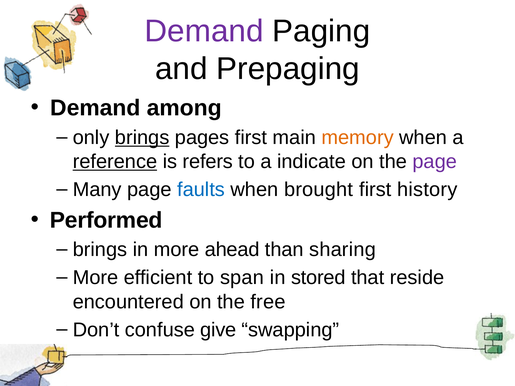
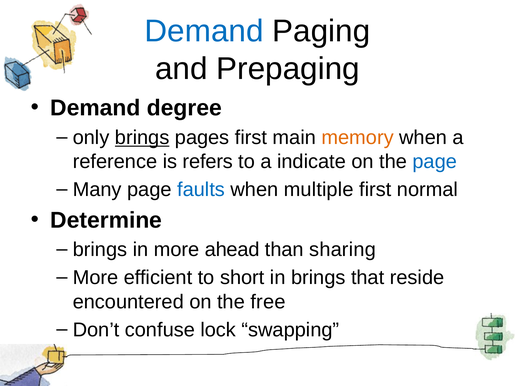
Demand colour: purple -> blue (204, 31)
among: among -> degree (184, 108)
reference underline: present -> none (115, 162)
page colour: purple -> blue (435, 162)
brought: brought -> multiple (319, 190)
history: history -> normal (427, 190)
Performed: Performed -> Determine (106, 220)
span: span -> short (242, 278)
in stored: stored -> brings (318, 278)
give: give -> lock (218, 330)
